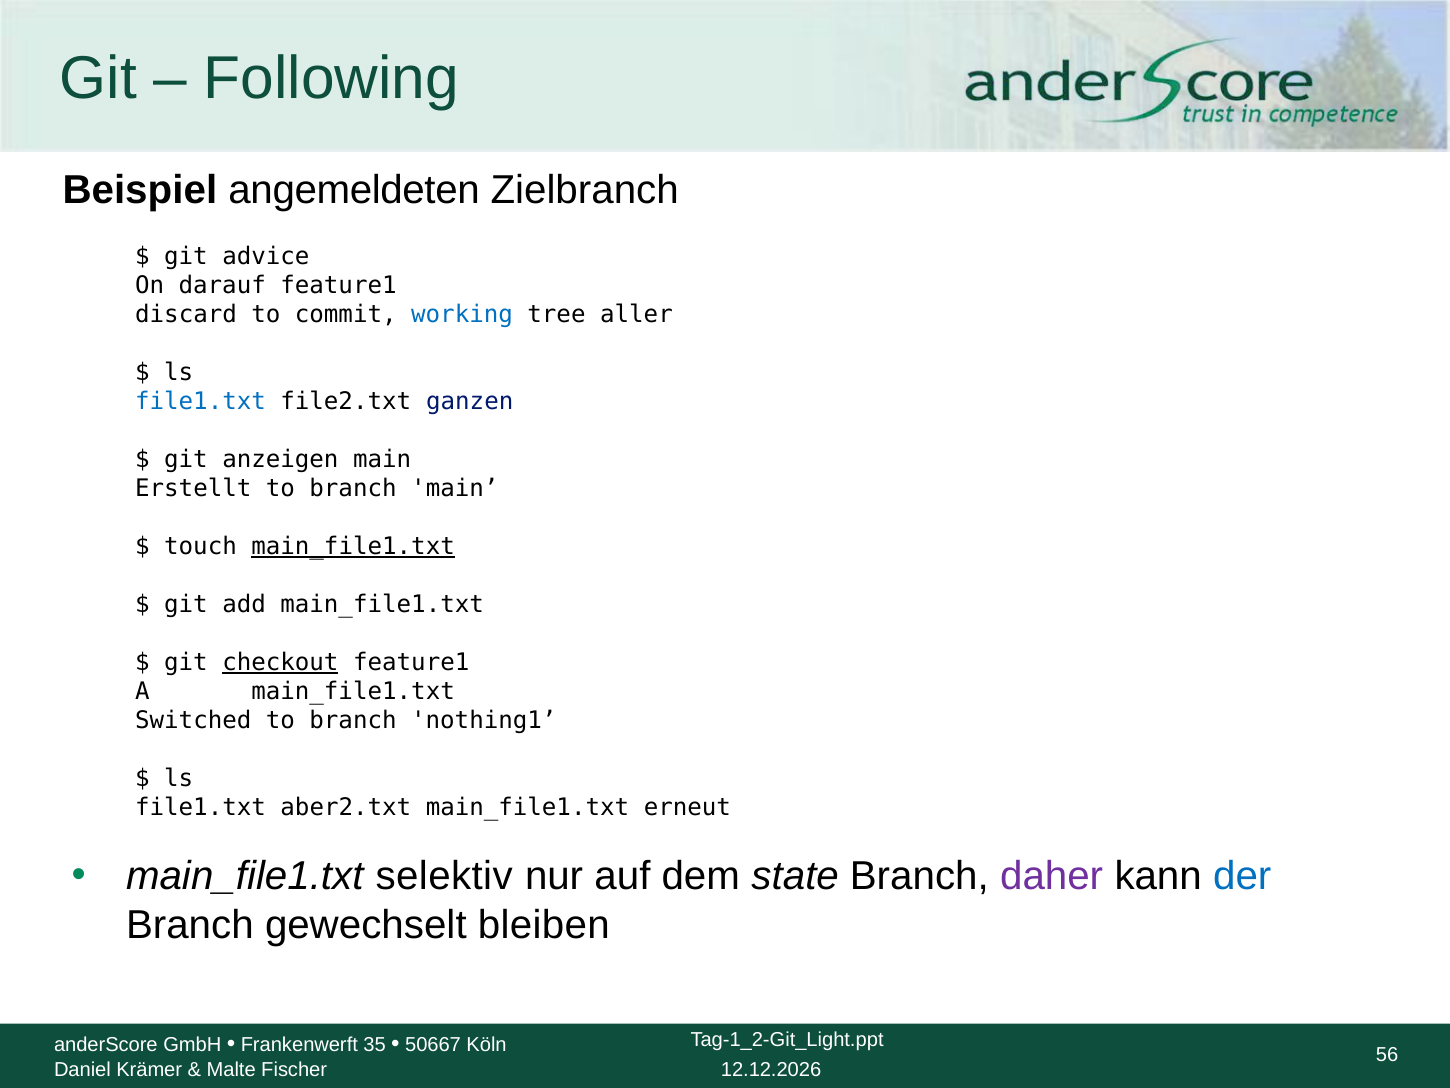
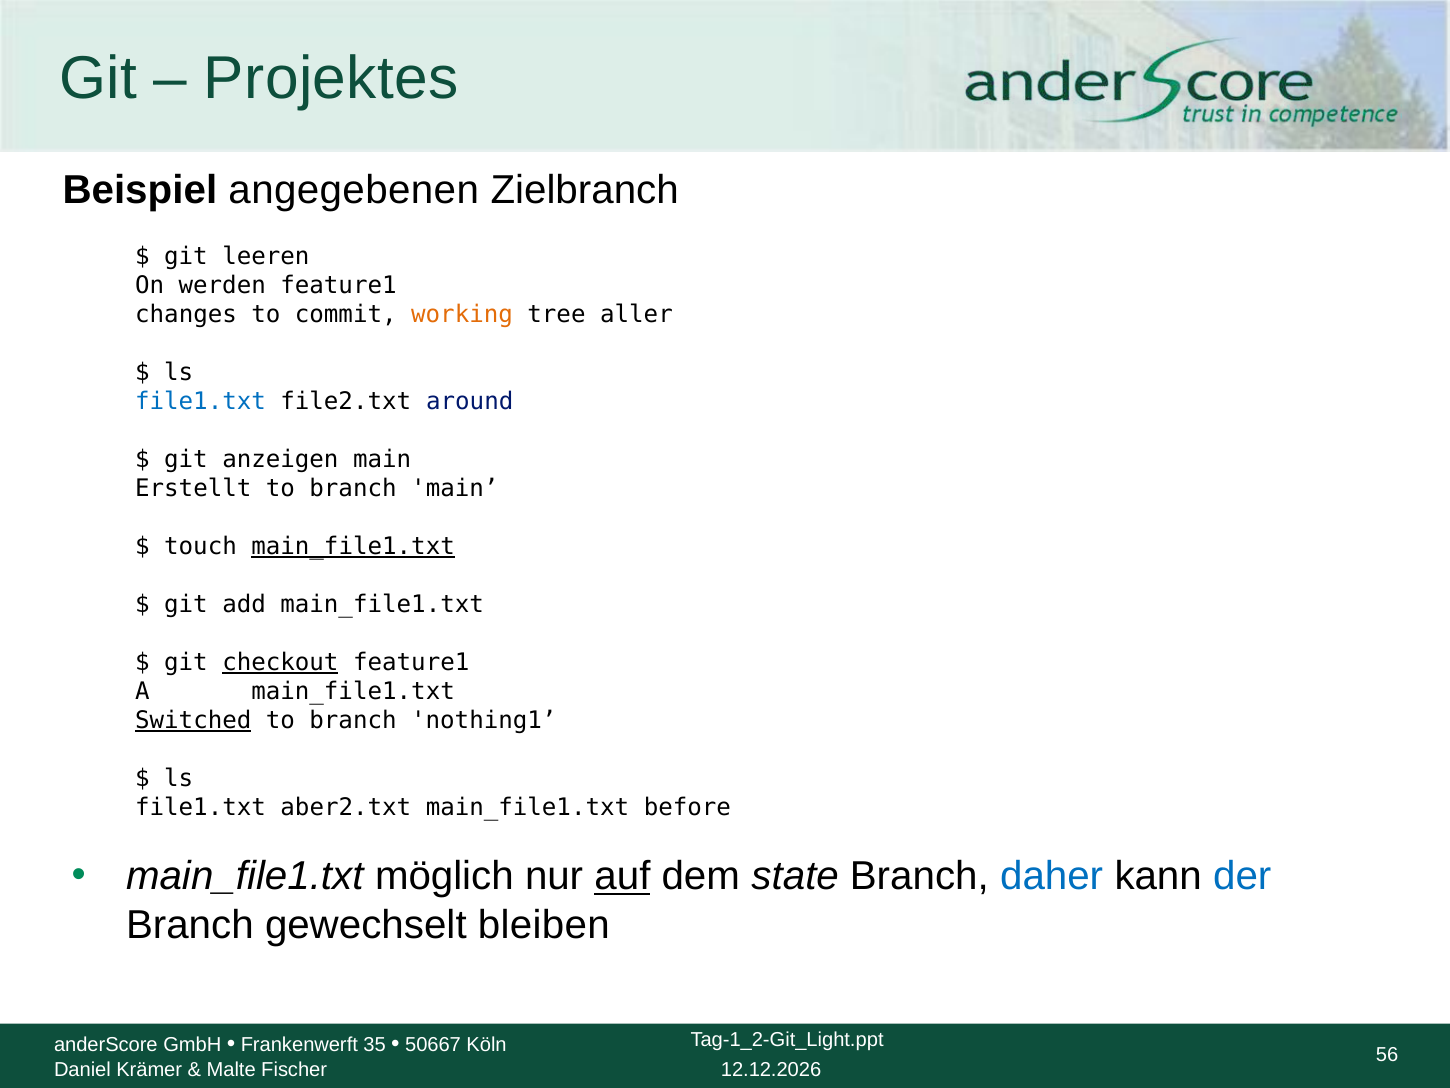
Following: Following -> Projektes (331, 78)
angemeldeten: angemeldeten -> angegebenen (354, 190)
advice: advice -> leeren (266, 256)
darauf: darauf -> werden (222, 285)
discard: discard -> changes (186, 314)
working colour: blue -> orange (462, 314)
ganzen: ganzen -> around (470, 401)
Switched underline: none -> present (193, 720)
erneut: erneut -> before (687, 807)
selektiv: selektiv -> möglich (444, 876)
auf underline: none -> present (622, 876)
daher colour: purple -> blue (1052, 876)
